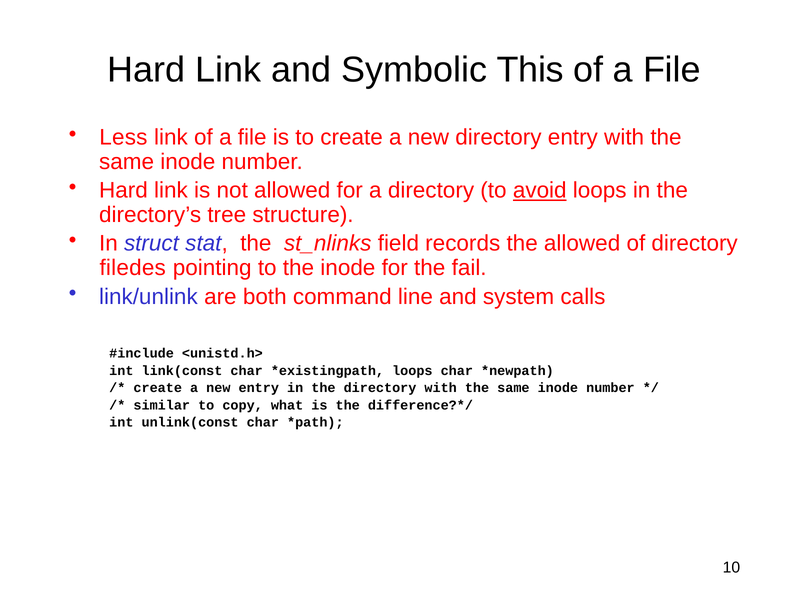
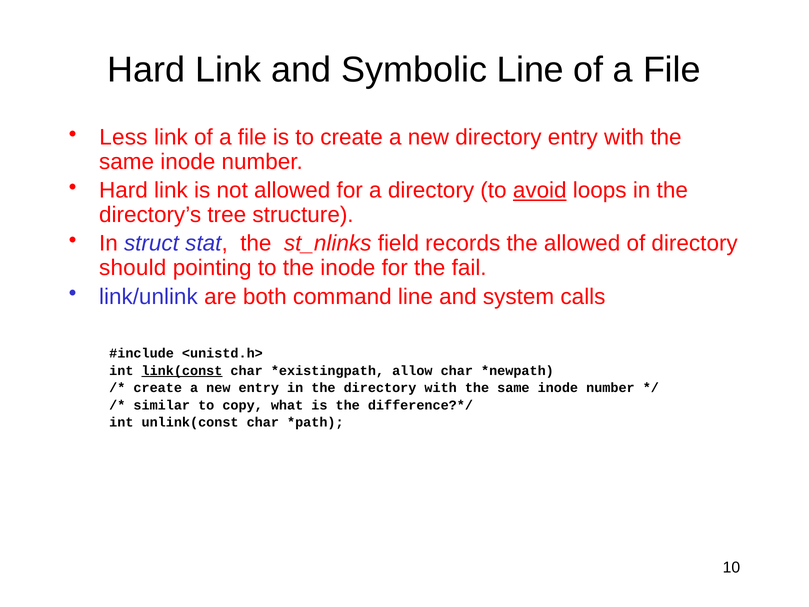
Symbolic This: This -> Line (530, 70)
filedes: filedes -> should (133, 268)
link(const underline: none -> present (182, 370)
loops: loops -> allow (412, 370)
